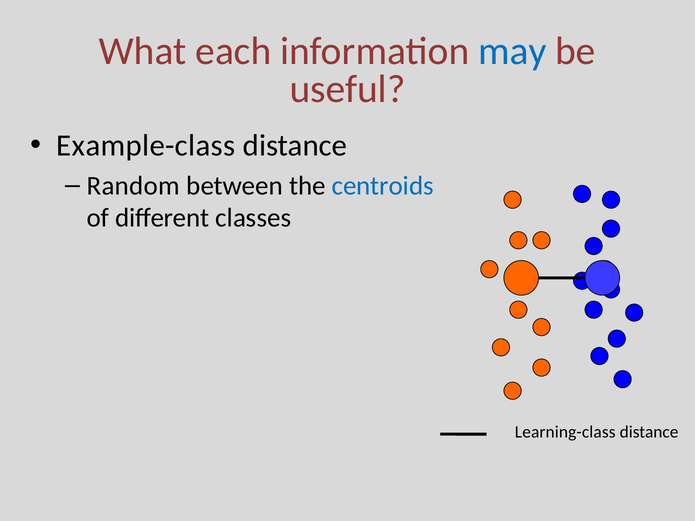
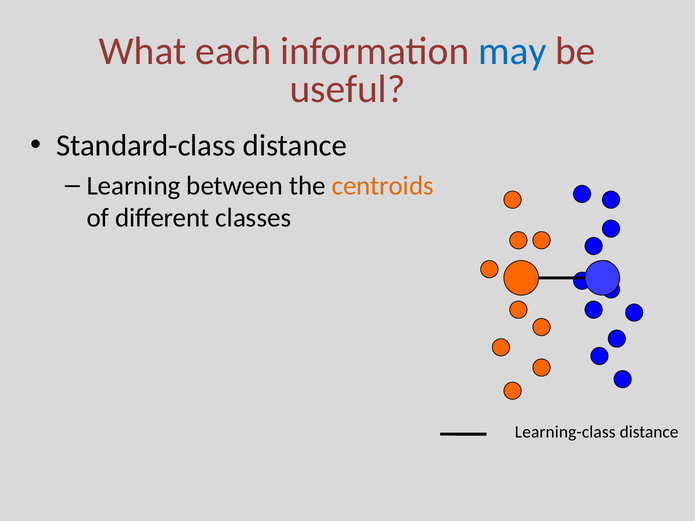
Example-class: Example-class -> Standard-class (146, 146)
Random: Random -> Learning (133, 186)
centroids colour: blue -> orange (383, 186)
